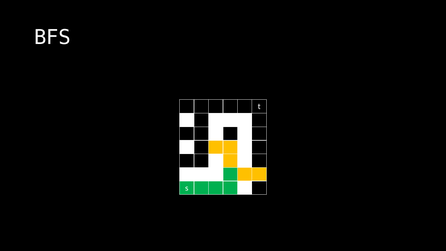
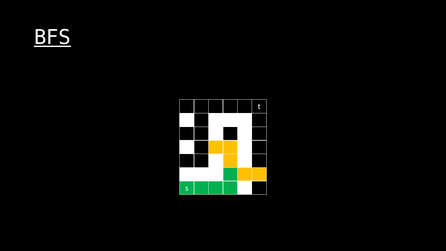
BFS underline: none -> present (52, 37)
